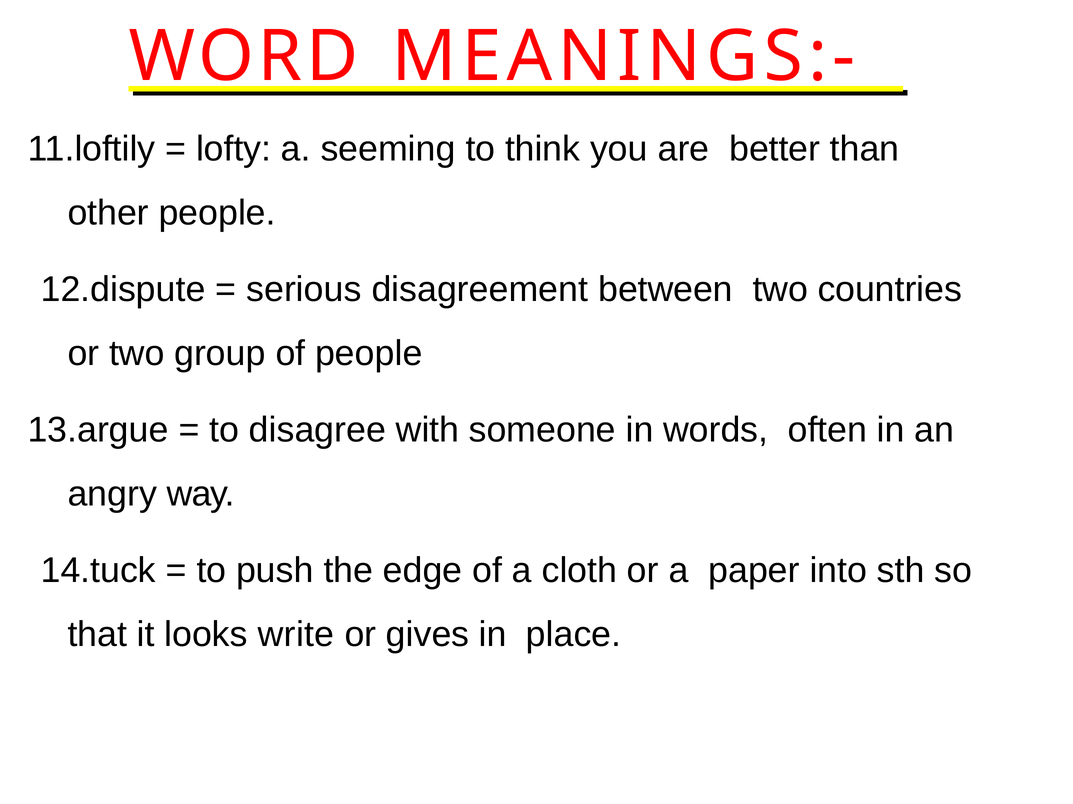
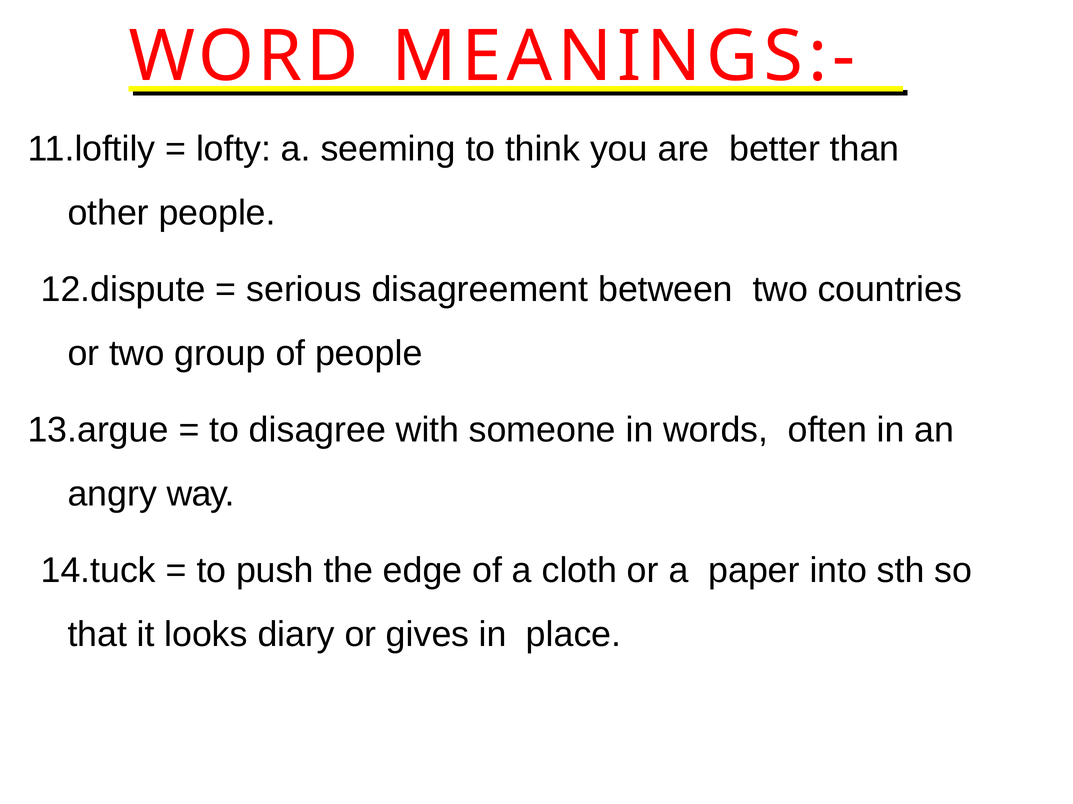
write: write -> diary (296, 635)
